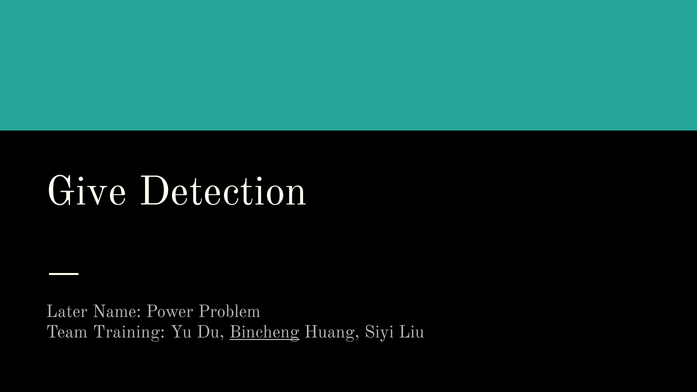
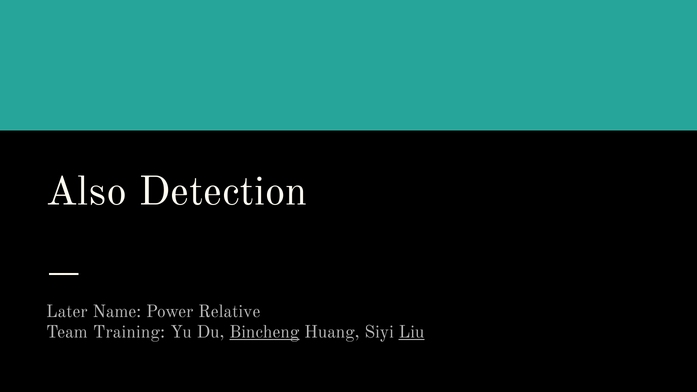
Give: Give -> Also (87, 191)
Problem: Problem -> Relative (229, 311)
Liu underline: none -> present (411, 332)
